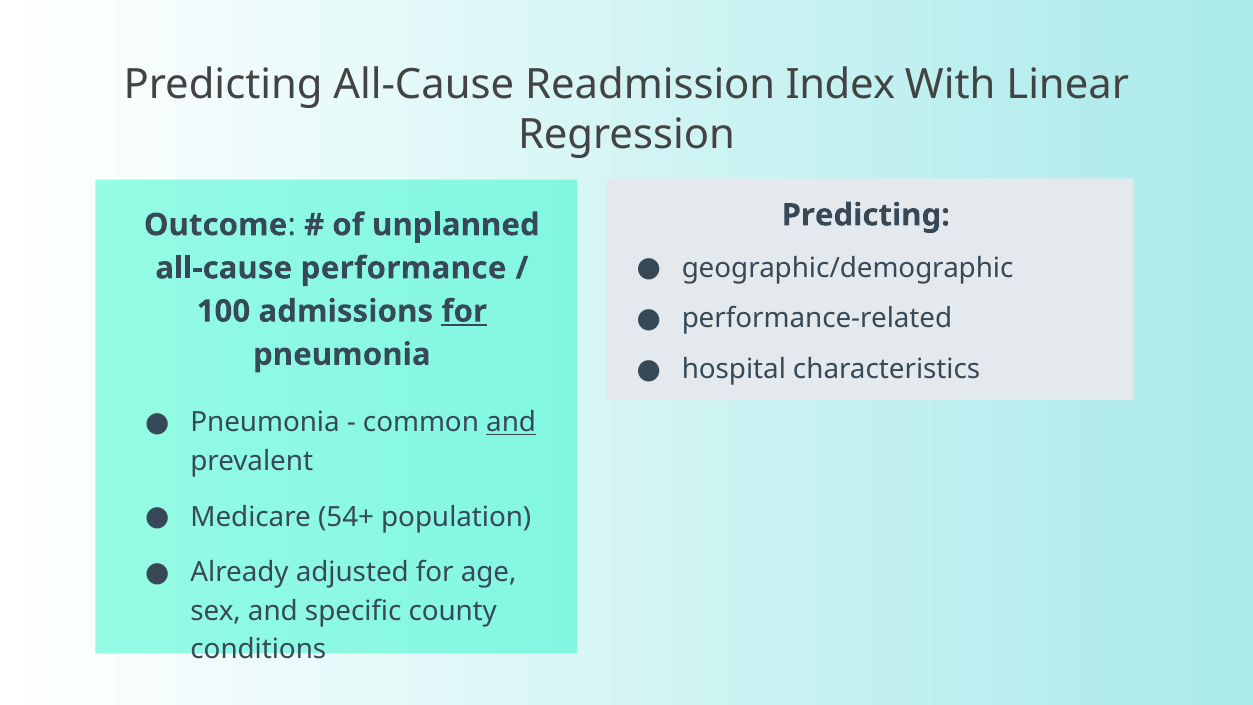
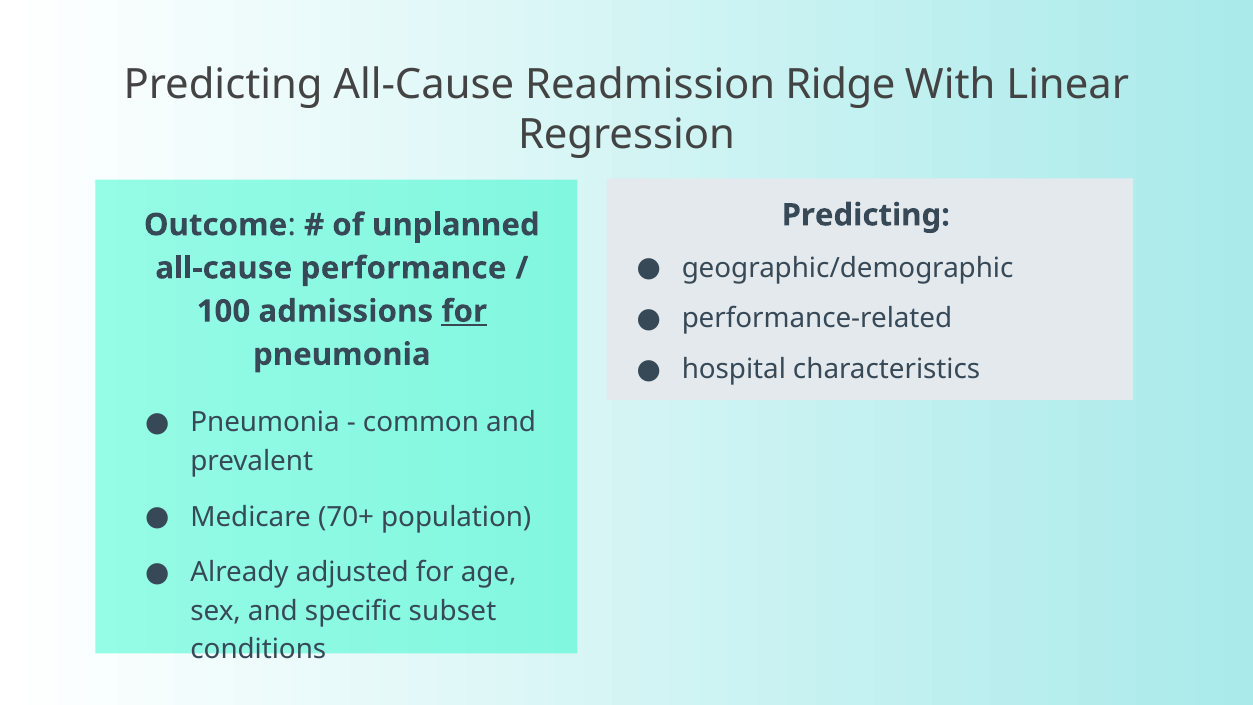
Index: Index -> Ridge (840, 85)
and underline: present -> none (511, 423)
54+: 54+ -> 70+ (346, 517)
county: county -> subset (453, 611)
